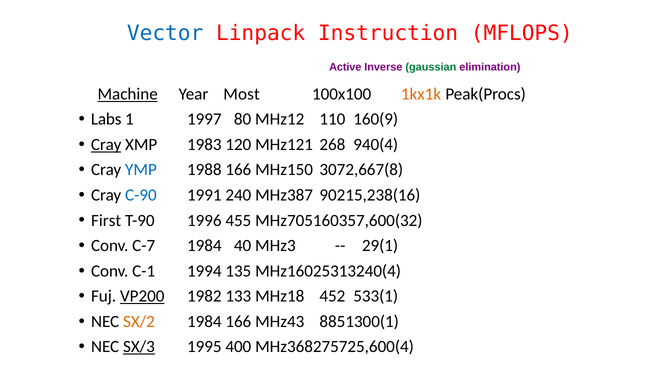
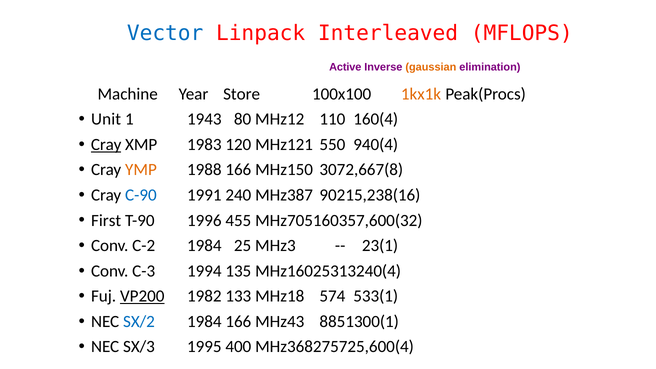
Instruction: Instruction -> Interleaved (388, 33)
gaussian colour: green -> orange (431, 67)
Machine underline: present -> none (128, 94)
Most: Most -> Store (242, 94)
Labs: Labs -> Unit (106, 119)
1997: 1997 -> 1943 (204, 119)
160(9: 160(9 -> 160(4 (376, 119)
268: 268 -> 550 (332, 145)
YMP colour: blue -> orange (141, 170)
C-7: C-7 -> C-2 (144, 246)
40: 40 -> 25 (243, 246)
29(1: 29(1 -> 23(1 (380, 246)
C-1: C-1 -> C-3 (144, 271)
452: 452 -> 574 (332, 296)
SX/2 colour: orange -> blue (139, 321)
SX/3 underline: present -> none (139, 347)
